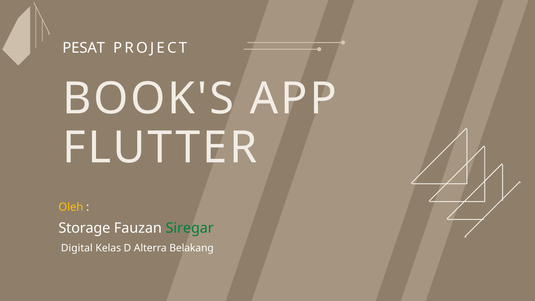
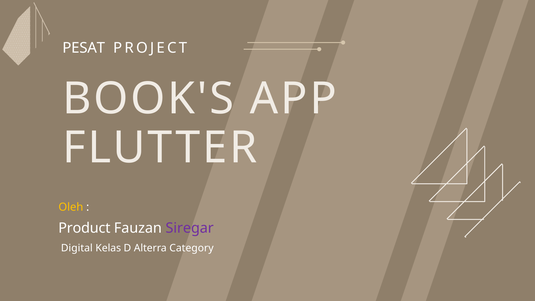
Storage: Storage -> Product (84, 228)
Siregar colour: green -> purple (190, 228)
Belakang: Belakang -> Category (191, 248)
